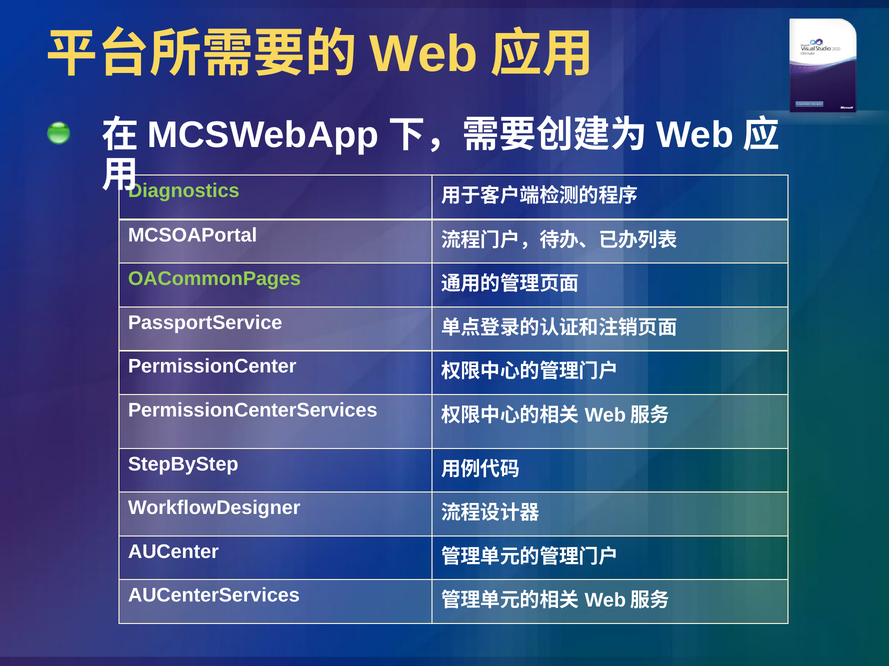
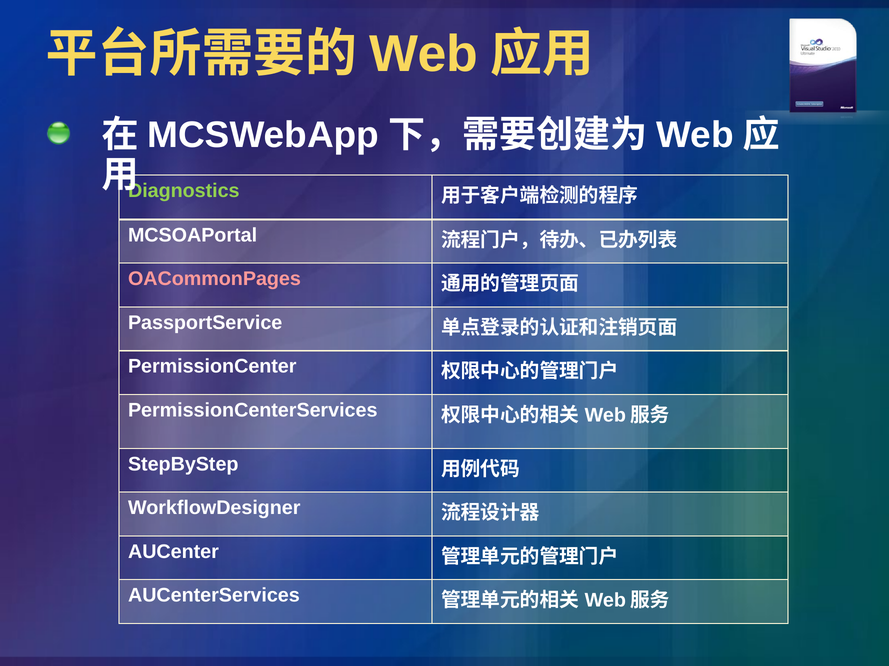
OACommonPages colour: light green -> pink (214, 279)
